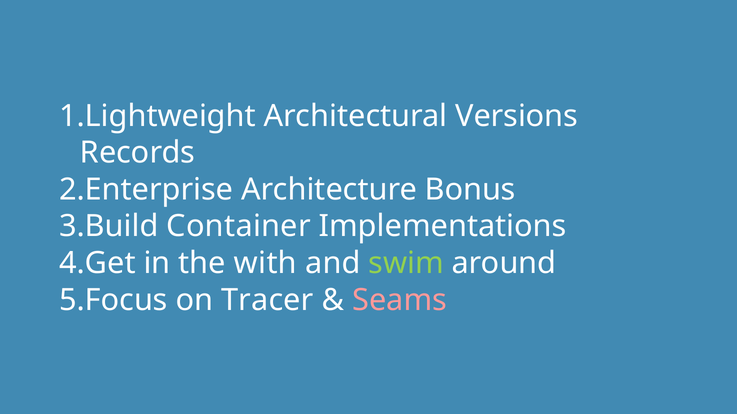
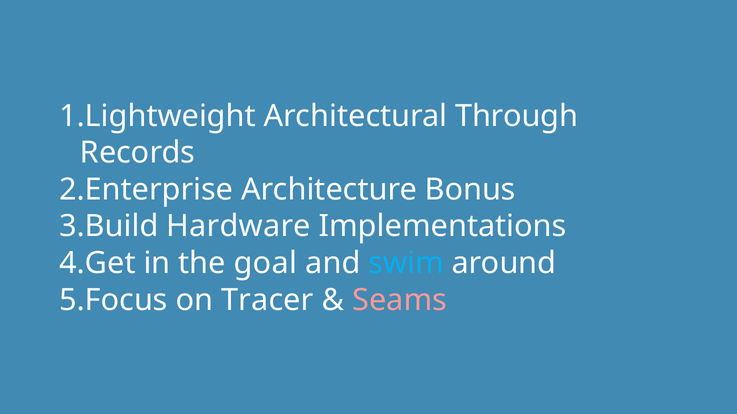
Versions: Versions -> Through (517, 116)
Container: Container -> Hardware (239, 227)
with: with -> goal (265, 263)
swim colour: light green -> light blue (406, 263)
